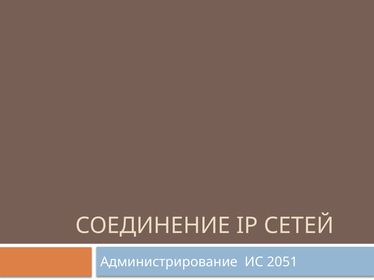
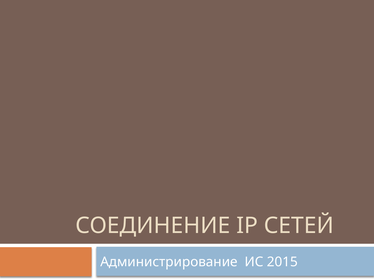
2051: 2051 -> 2015 (282, 262)
